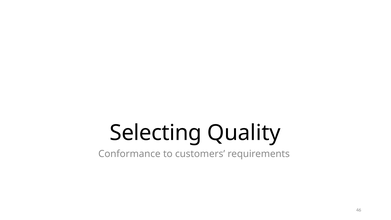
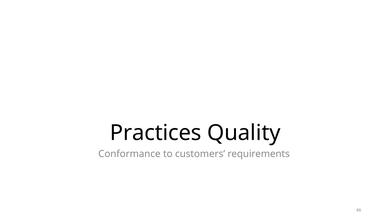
Selecting: Selecting -> Practices (156, 133)
